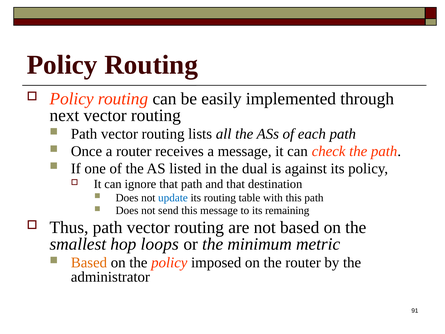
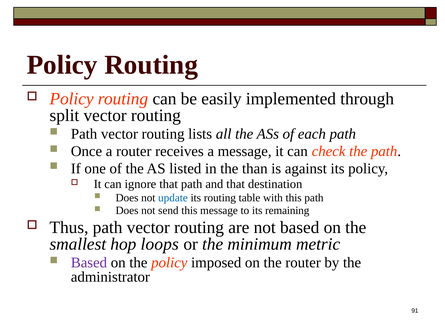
next: next -> split (64, 115)
dual: dual -> than (255, 168)
Based colour: orange -> purple (89, 262)
